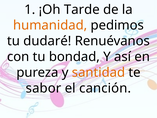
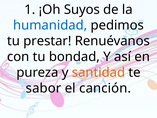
Tarde: Tarde -> Suyos (82, 10)
humanidad colour: orange -> blue (50, 25)
dudaré: dudaré -> prestar (47, 41)
